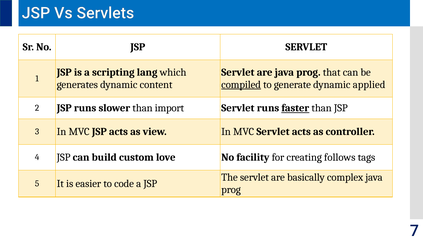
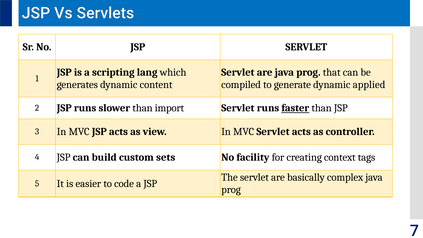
compiled underline: present -> none (241, 85)
love: love -> sets (166, 157)
follows: follows -> context (340, 157)
